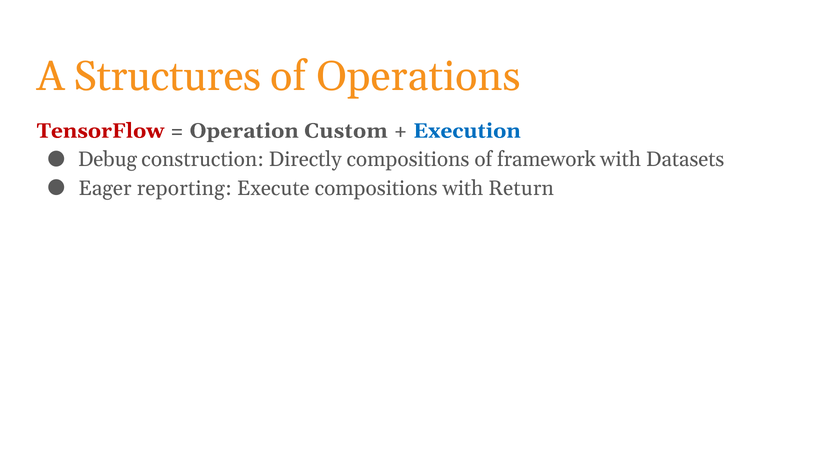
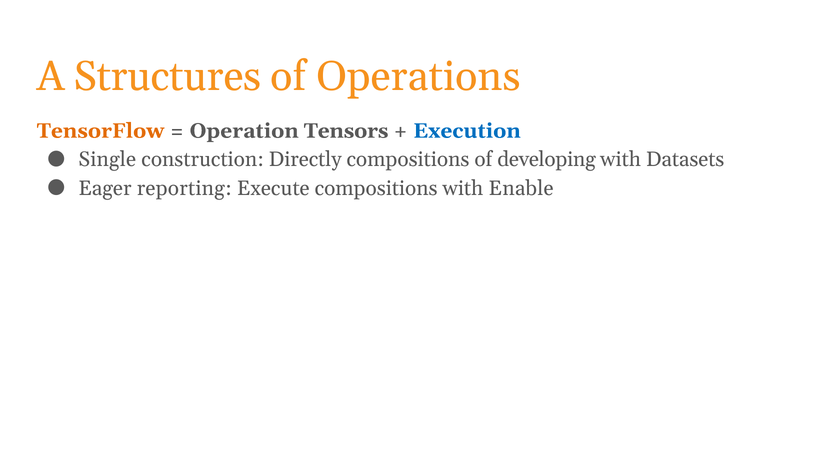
TensorFlow colour: red -> orange (100, 131)
Custom: Custom -> Tensors (346, 131)
Debug: Debug -> Single (107, 160)
framework: framework -> developing (546, 160)
Return: Return -> Enable (521, 188)
